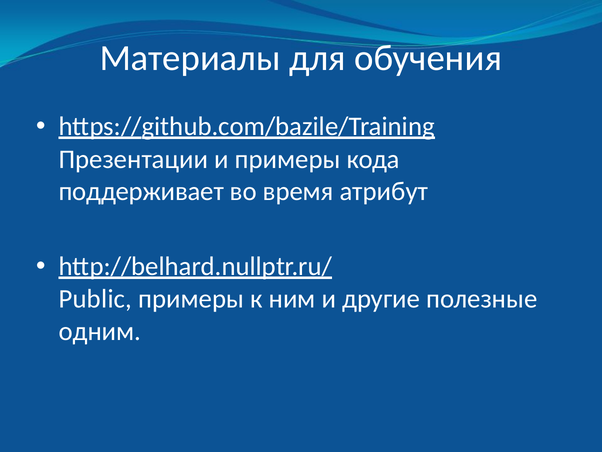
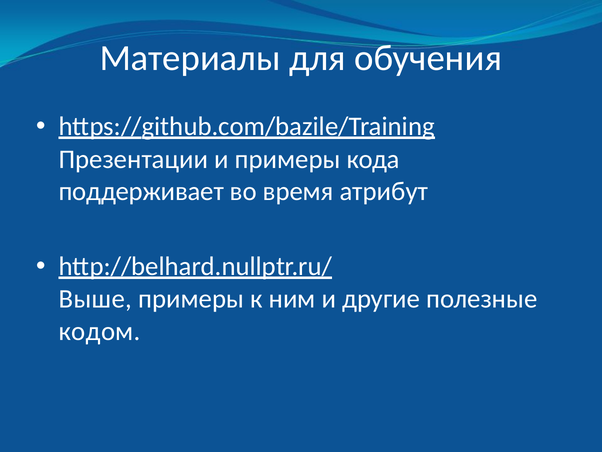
Public: Public -> Выше (95, 299)
одним: одним -> кодом (100, 331)
